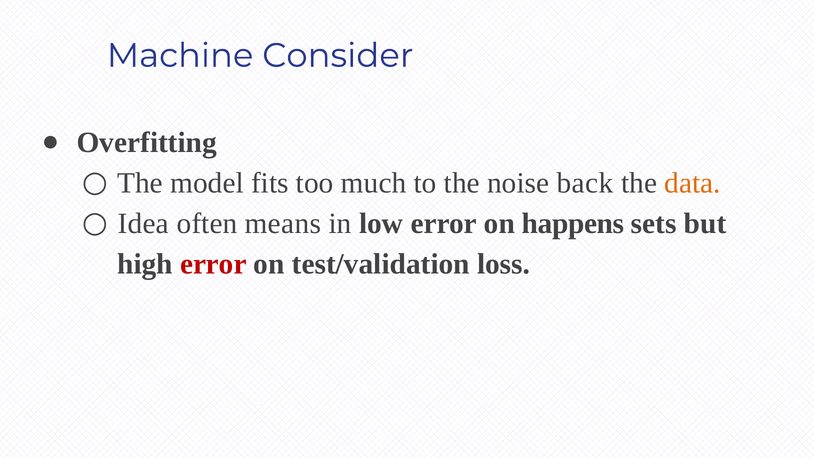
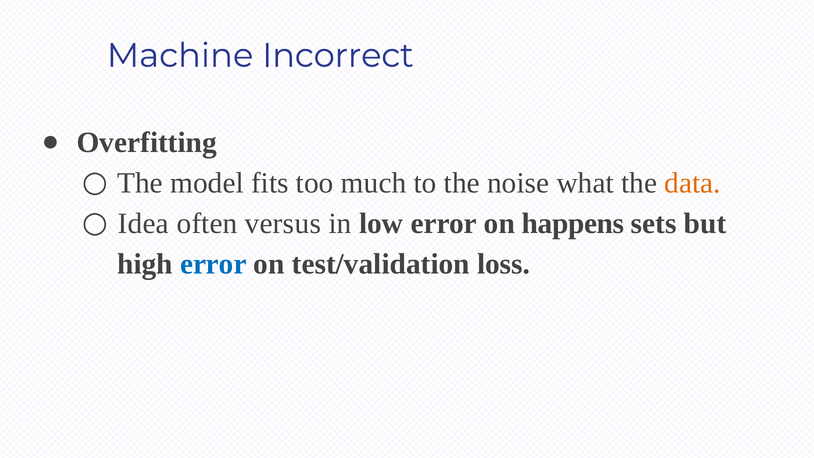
Consider: Consider -> Incorrect (338, 56)
back: back -> what (585, 183)
means: means -> versus (283, 224)
error colour: red -> blue (213, 264)
